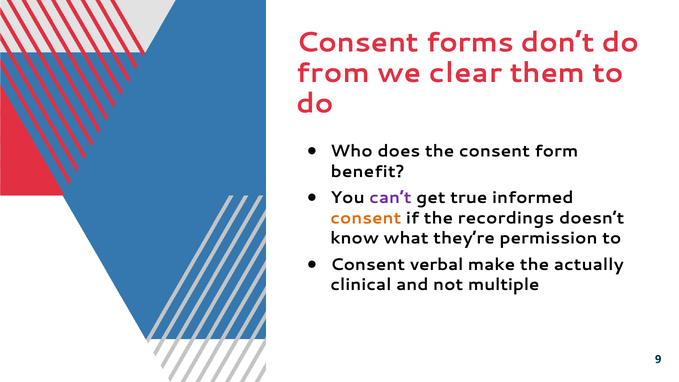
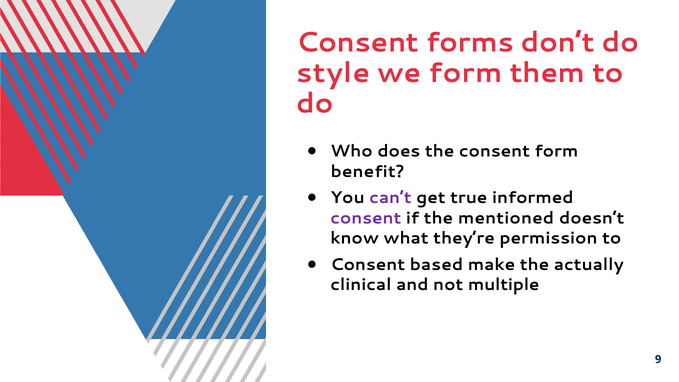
from: from -> style (333, 73)
we clear: clear -> form (466, 73)
consent colour: orange -> purple (366, 218)
recordings: recordings -> mentioned (506, 218)
verbal: verbal -> based (436, 264)
